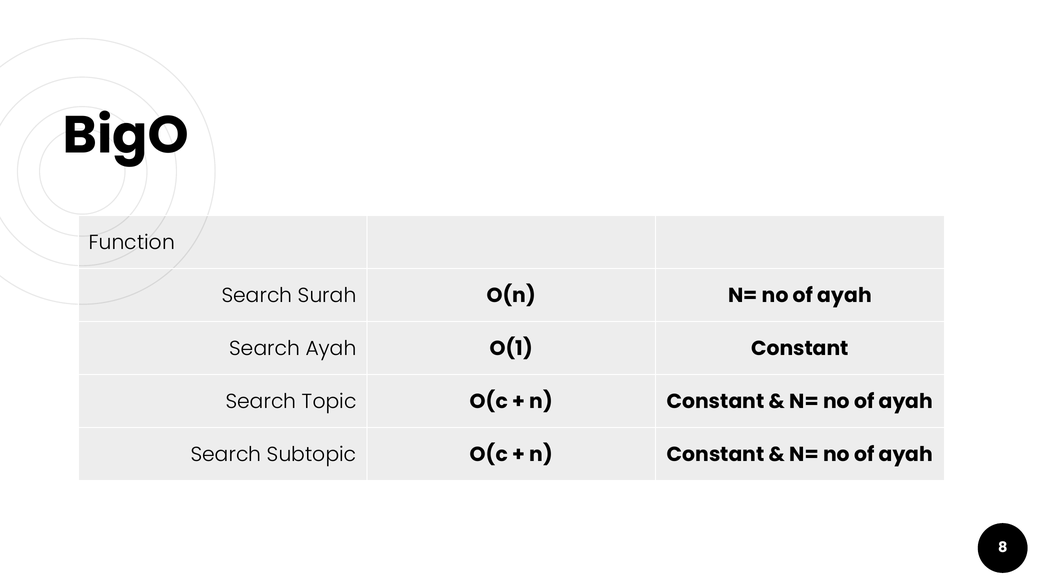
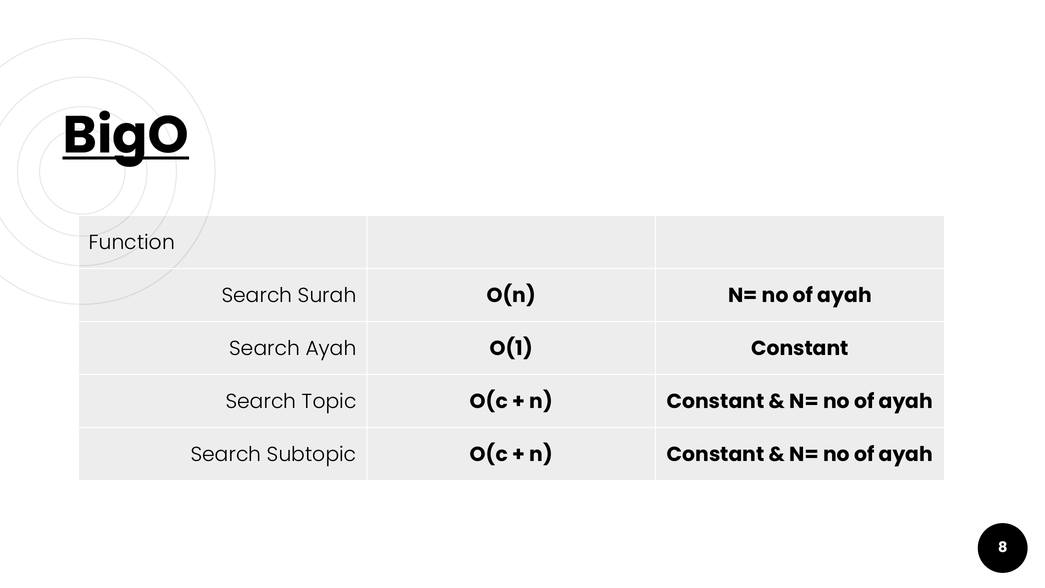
BigO underline: none -> present (126, 135)
